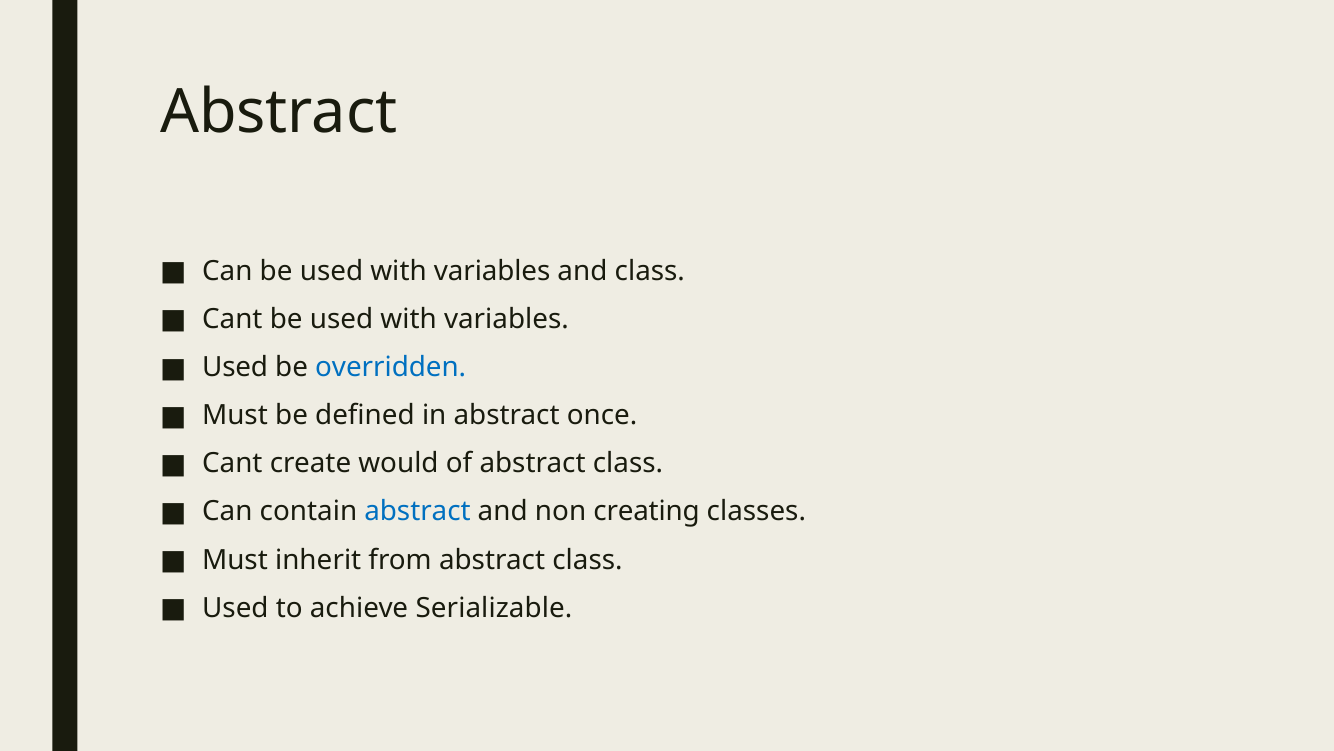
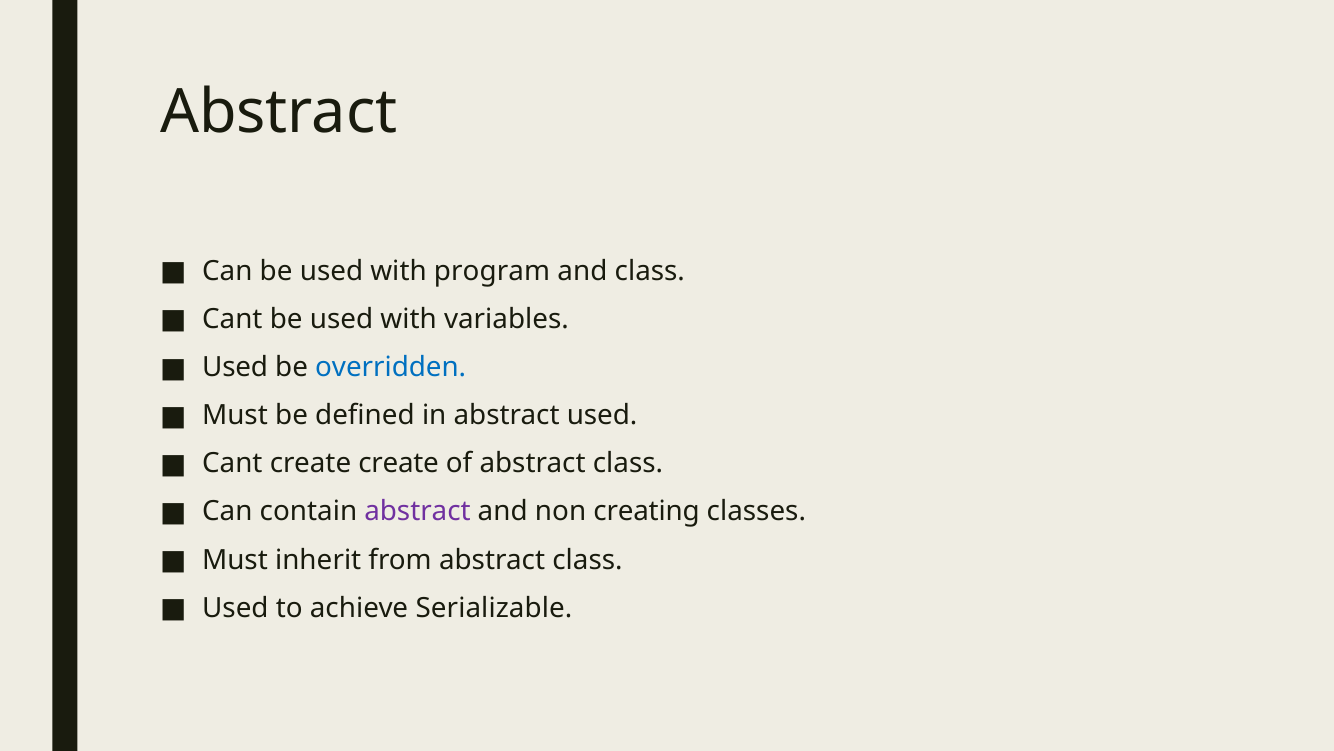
variables: variables -> program (492, 271)
abstract once: once -> used (602, 415)
create would: would -> create (399, 463)
abstract colour: blue -> purple (417, 511)
